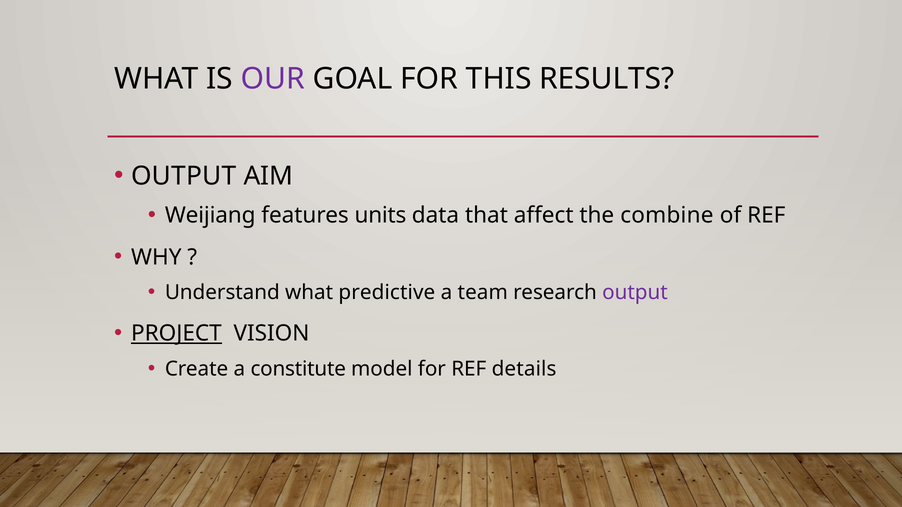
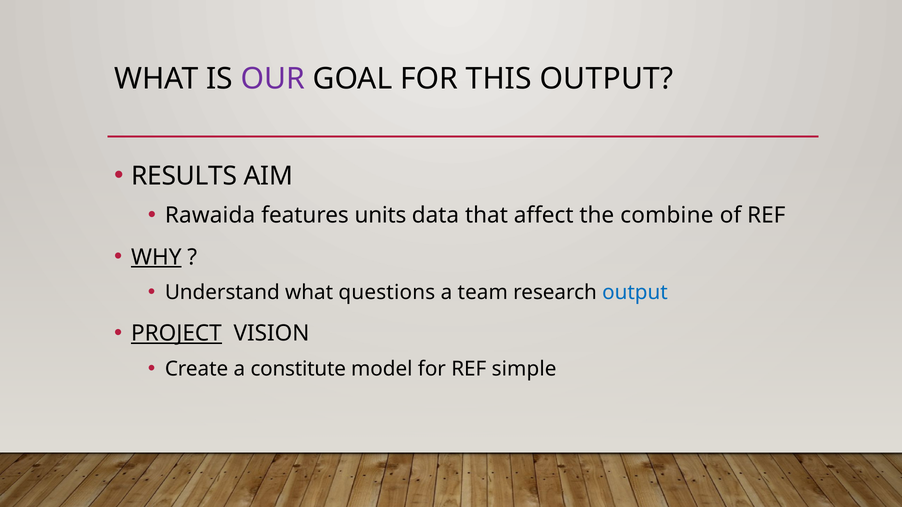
THIS RESULTS: RESULTS -> OUTPUT (607, 79)
OUTPUT: OUTPUT -> RESULTS (184, 176)
Weijiang: Weijiang -> Rawaida (210, 216)
WHY underline: none -> present (156, 257)
predictive: predictive -> questions (387, 293)
output colour: purple -> blue (635, 293)
details: details -> simple (524, 369)
